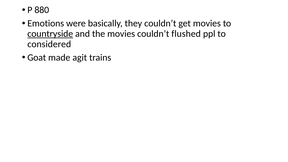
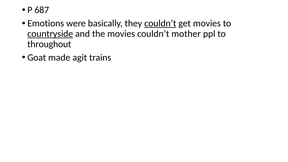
880: 880 -> 687 (42, 10)
couldn’t underline: none -> present (160, 23)
flushed: flushed -> mother (186, 34)
considered: considered -> throughout (49, 44)
